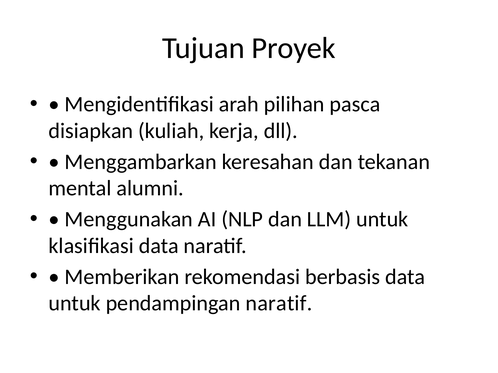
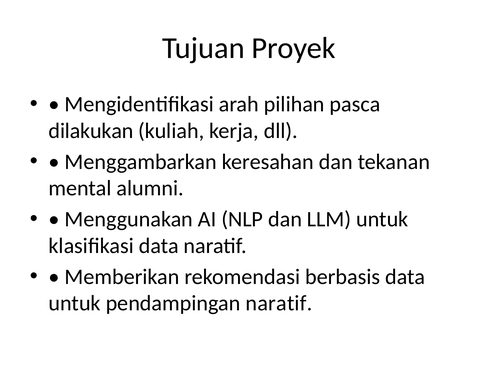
disiapkan: disiapkan -> dilakukan (91, 131)
